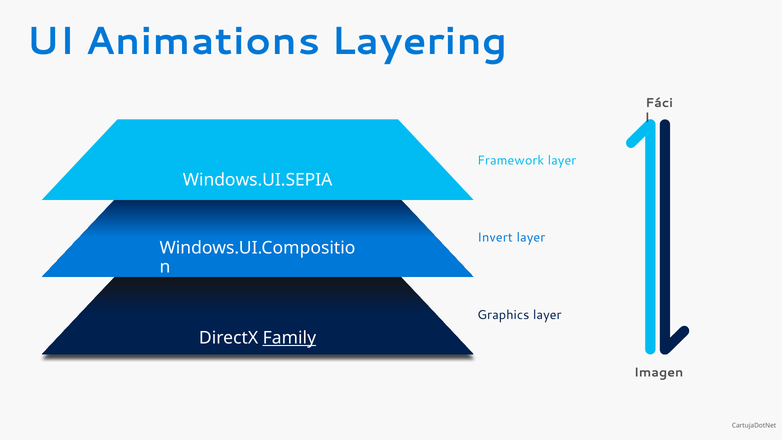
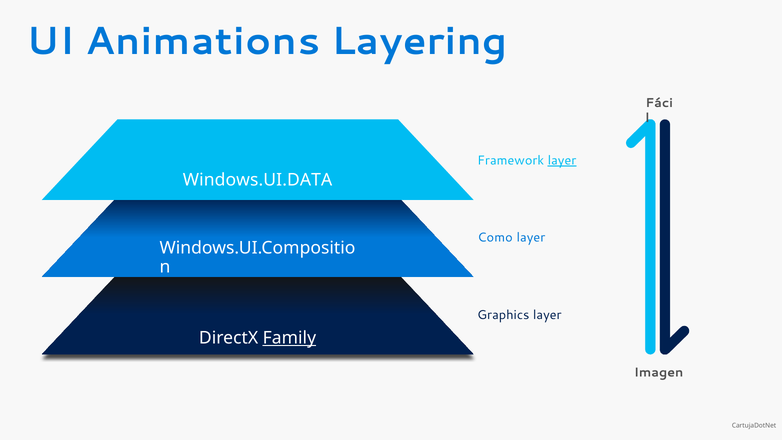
layer underline: none -> present (562, 160)
Windows.UI.SEPIA: Windows.UI.SEPIA -> Windows.UI.DATA (258, 180)
Invert: Invert -> Como (495, 238)
